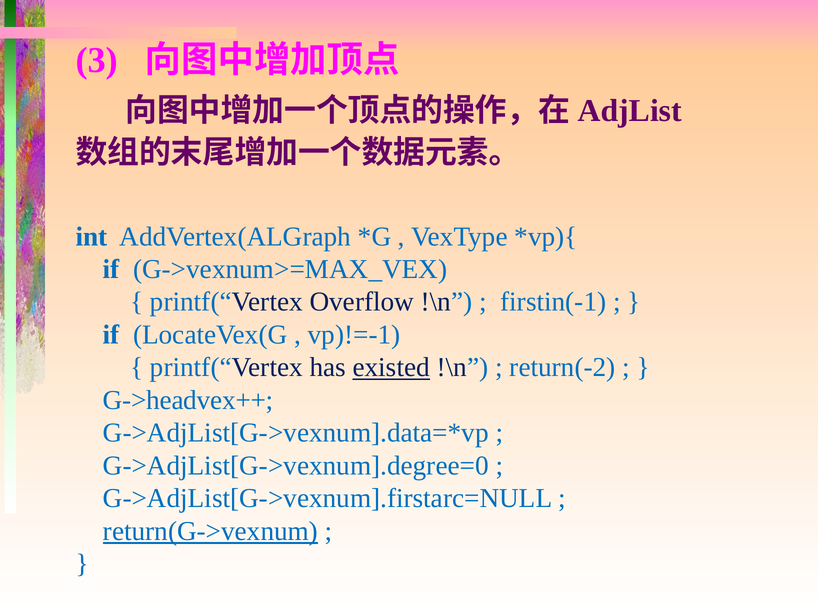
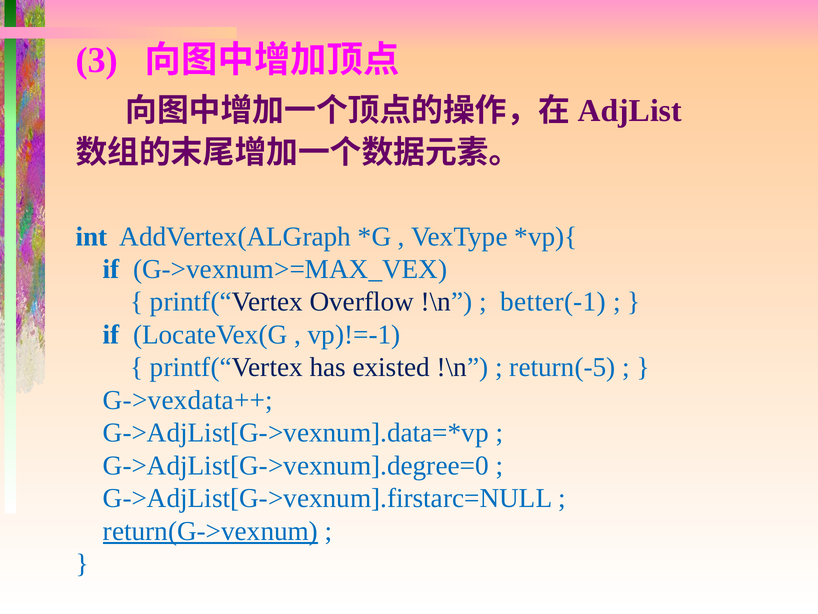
firstin(-1: firstin(-1 -> better(-1 (553, 302)
existed underline: present -> none (391, 367)
return(-2: return(-2 -> return(-5 (562, 367)
G->headvex++: G->headvex++ -> G->vexdata++ (188, 400)
